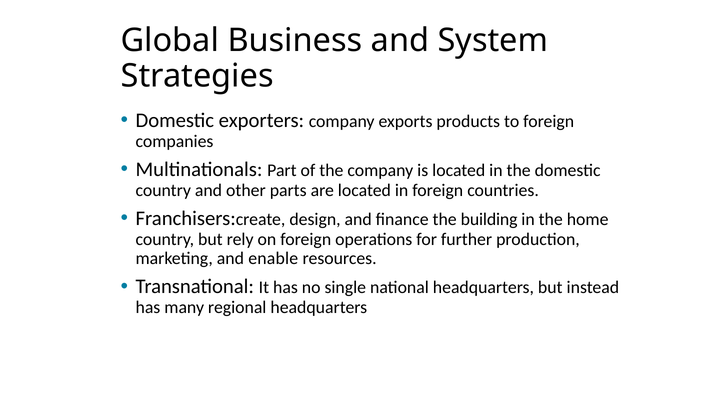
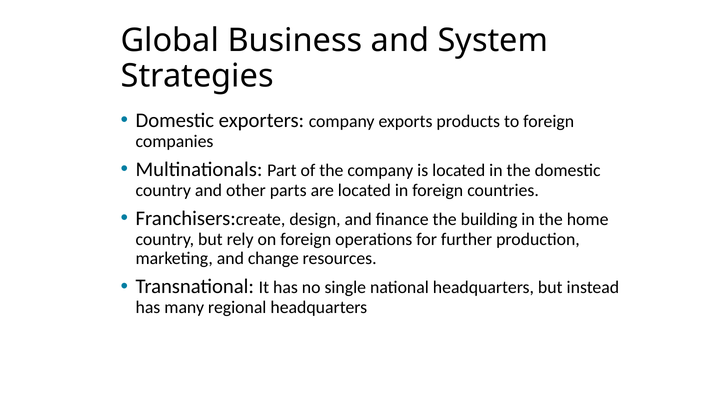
enable: enable -> change (273, 258)
